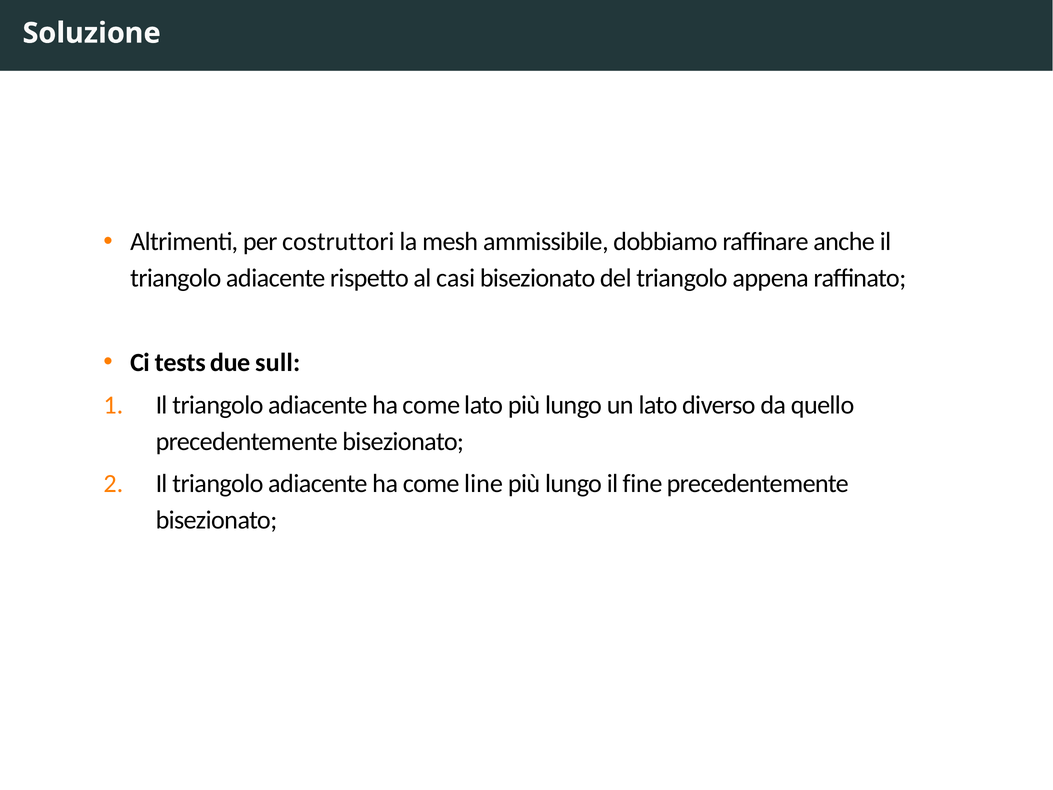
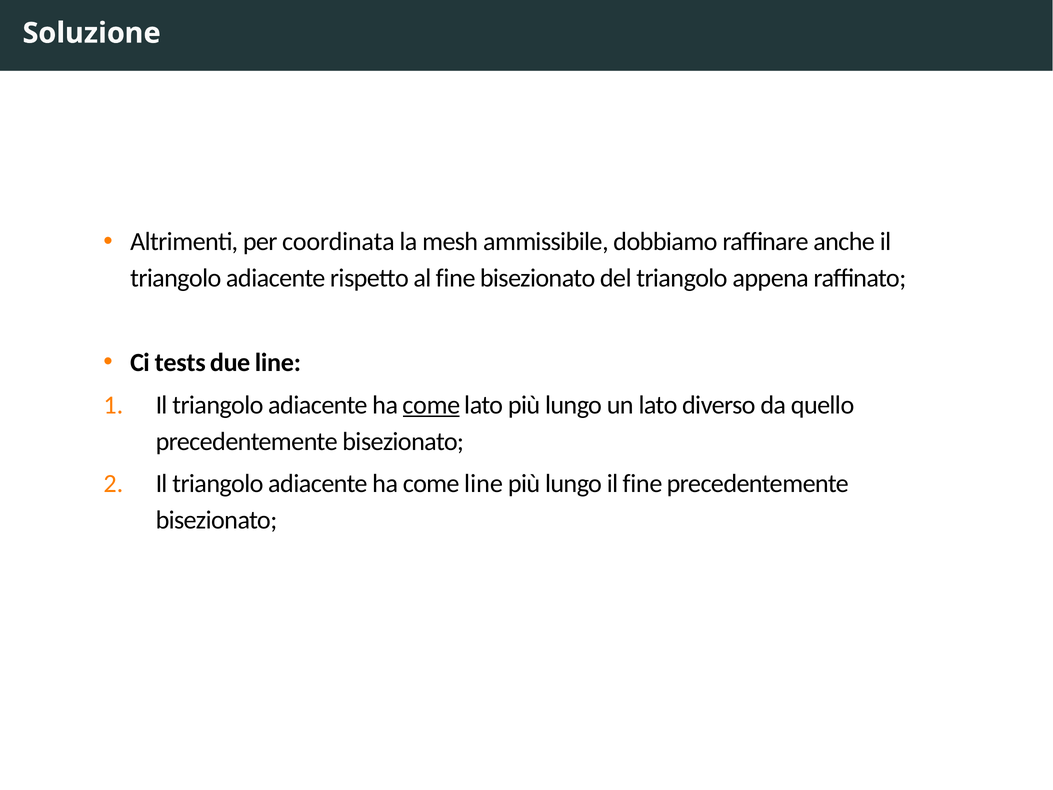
costruttori: costruttori -> coordinata (338, 242)
al casi: casi -> fine (456, 278)
due sull: sull -> line (278, 363)
come underline: none -> present (431, 405)
